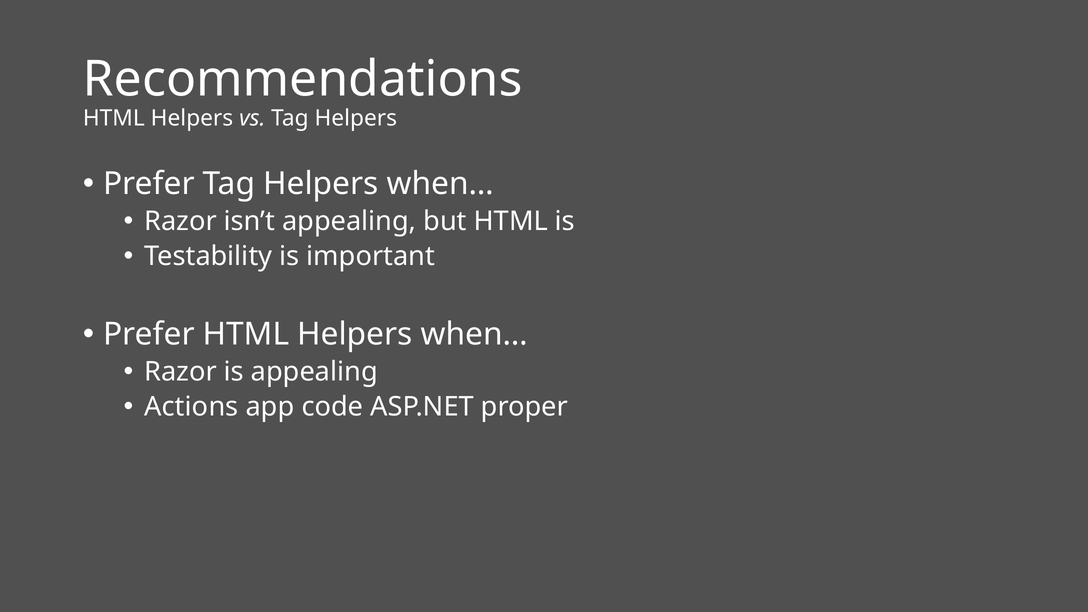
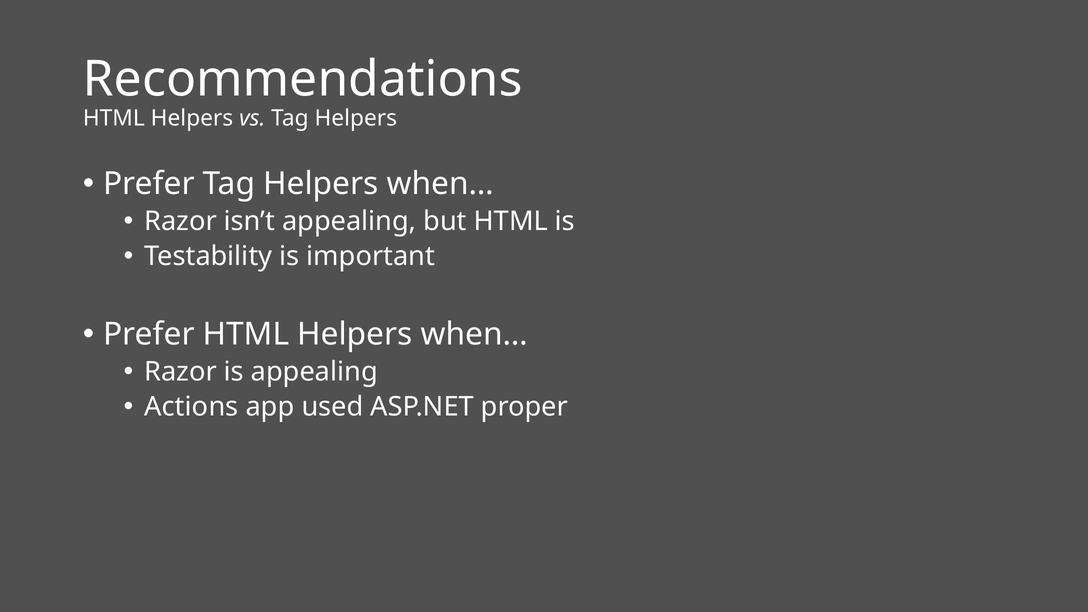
code: code -> used (332, 407)
